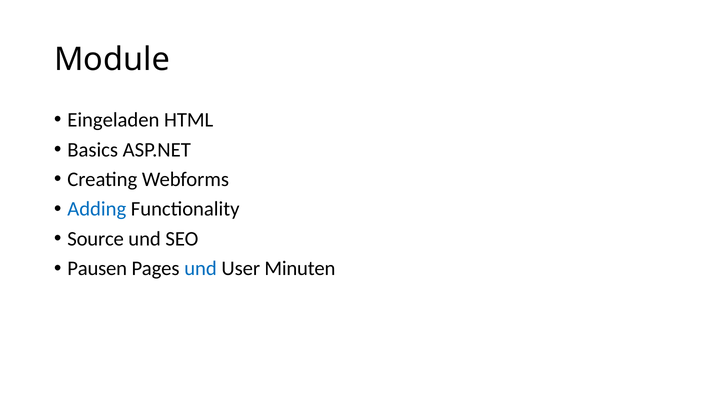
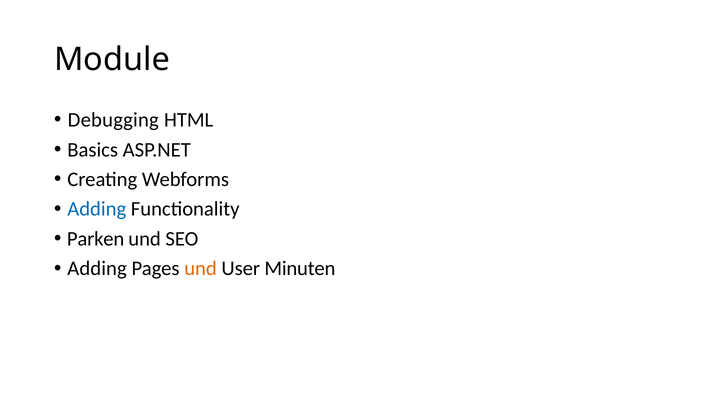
Eingeladen: Eingeladen -> Debugging (113, 120)
Source: Source -> Parken (96, 239)
Pausen: Pausen -> Adding (97, 269)
und colour: blue -> orange (201, 269)
